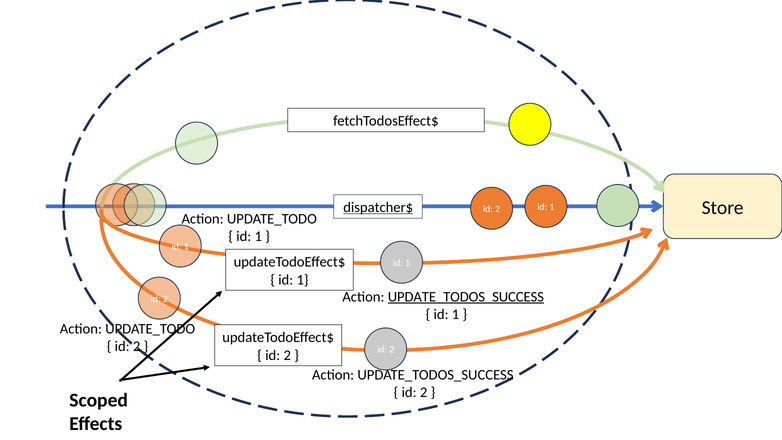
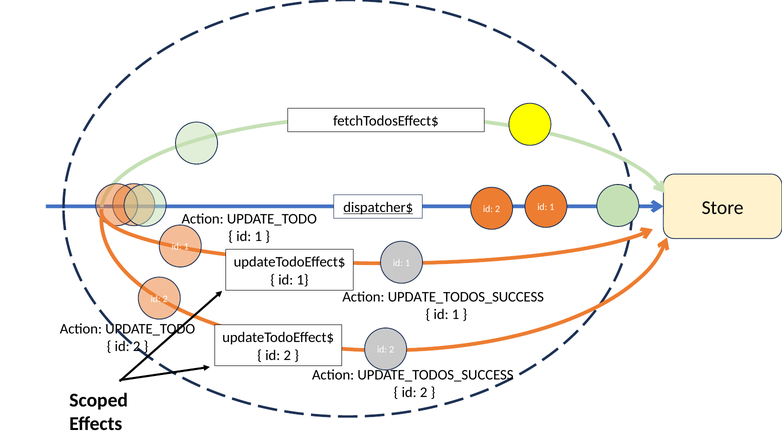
UPDATE_TODOS_SUCCESS underline: present -> none (466, 297)
